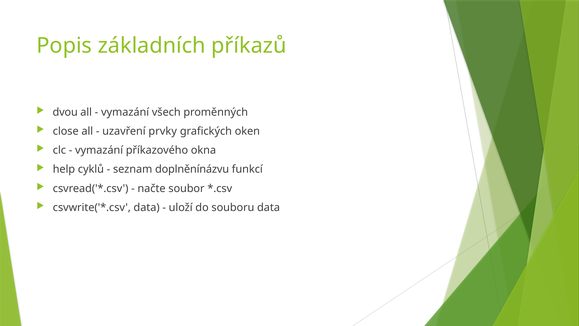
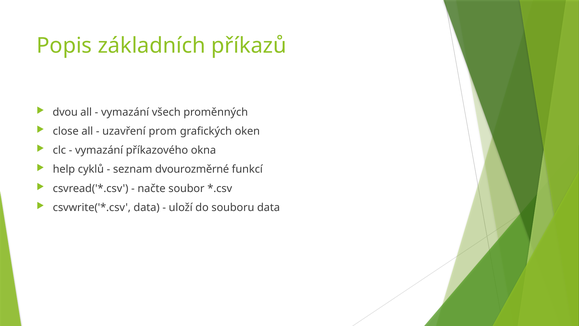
prvky: prvky -> prom (163, 131)
doplněnínázvu: doplněnínázvu -> dvourozměrné (192, 169)
